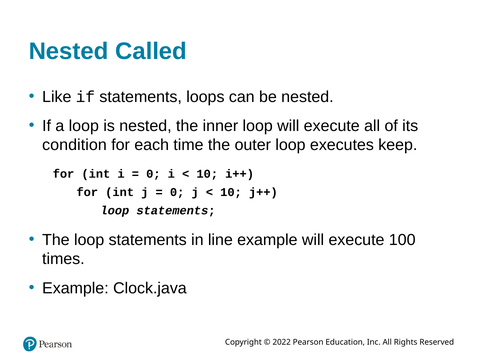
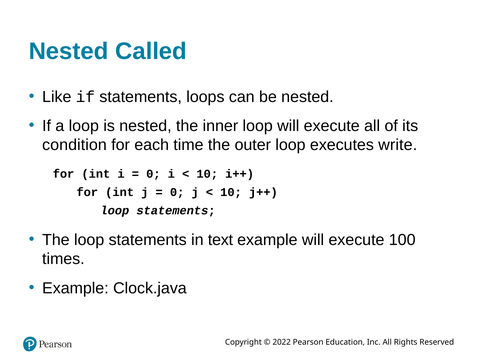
keep: keep -> write (398, 145)
line: line -> text (220, 240)
